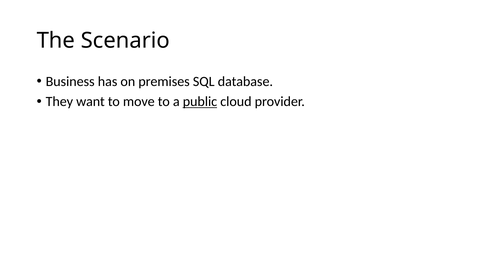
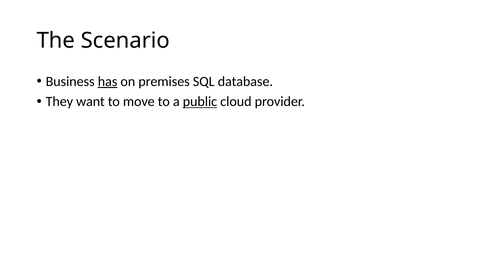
has underline: none -> present (108, 81)
